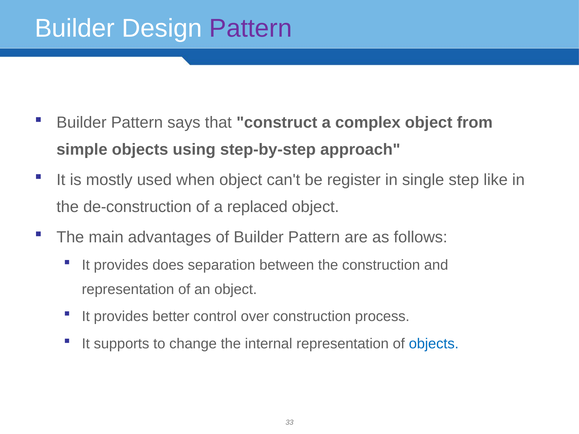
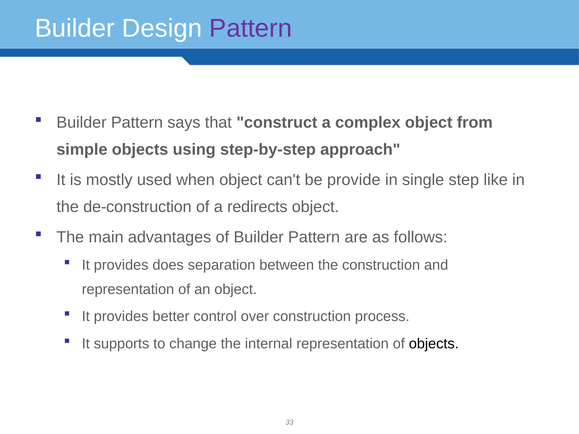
register: register -> provide (354, 180)
replaced: replaced -> redirects (257, 207)
objects colour: blue -> black (434, 344)
